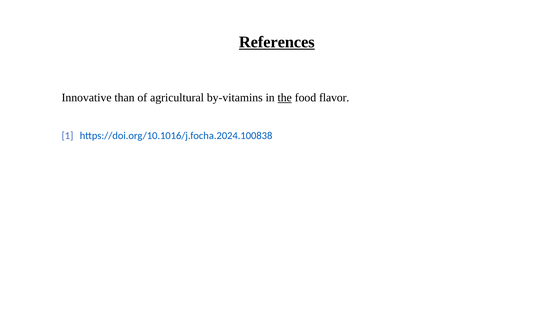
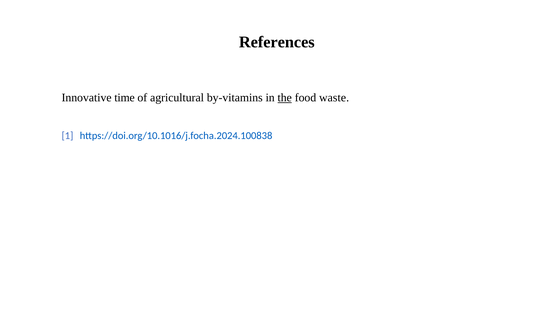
References underline: present -> none (277, 42)
than: than -> time (125, 98)
flavor: flavor -> waste (334, 98)
